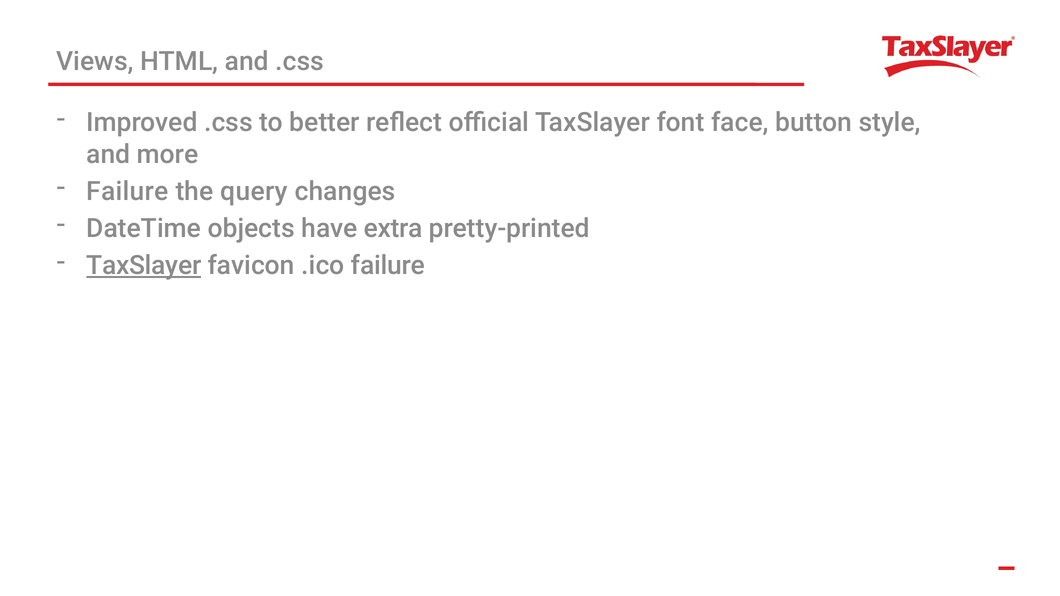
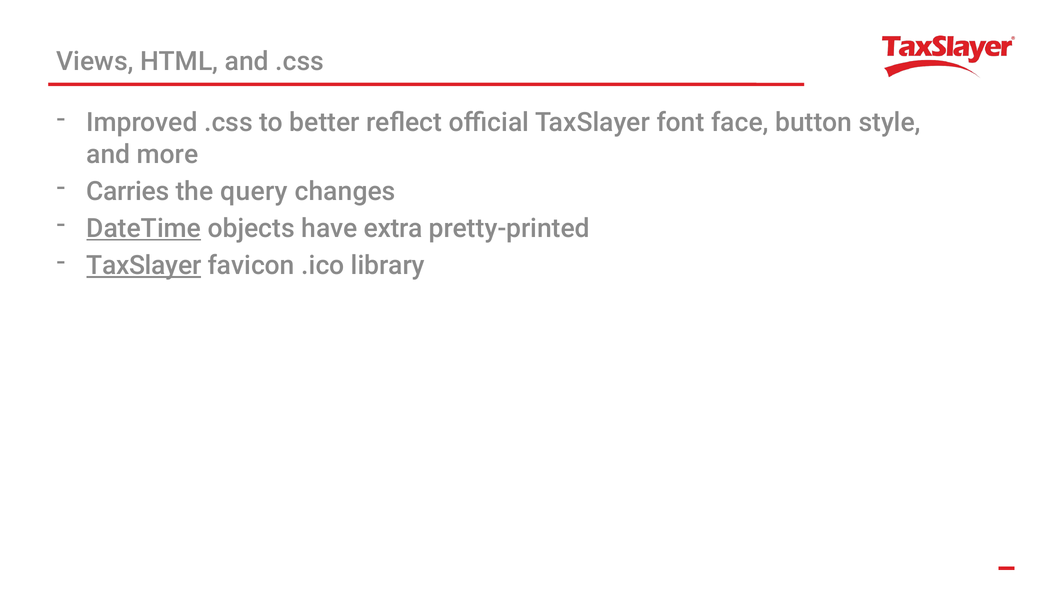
Failure: Failure -> Carries (128, 192)
DateTime underline: none -> present (144, 229)
.ico failure: failure -> library (388, 266)
